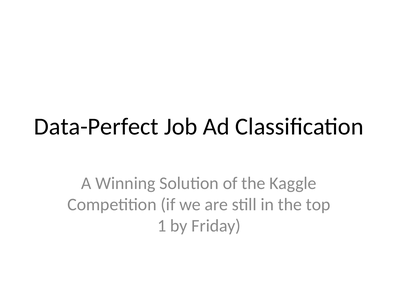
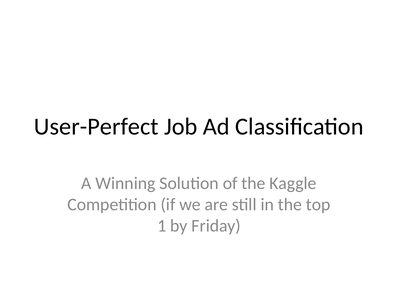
Data-Perfect: Data-Perfect -> User-Perfect (96, 126)
